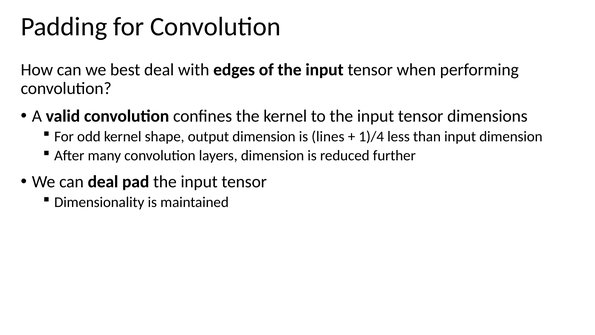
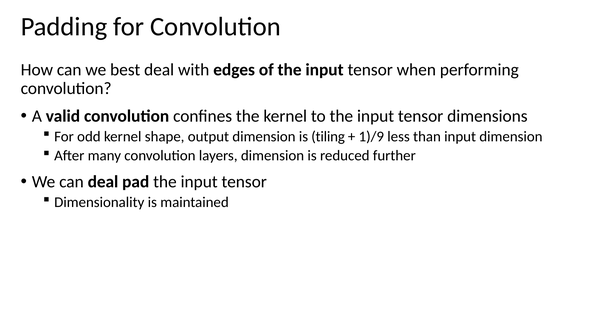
lines: lines -> tiling (328, 136)
1)/4: 1)/4 -> 1)/9 (371, 136)
